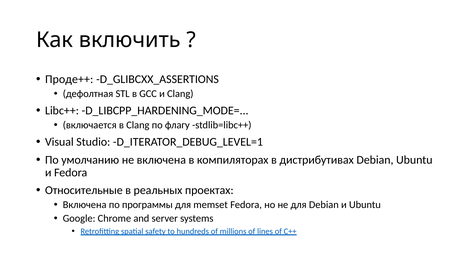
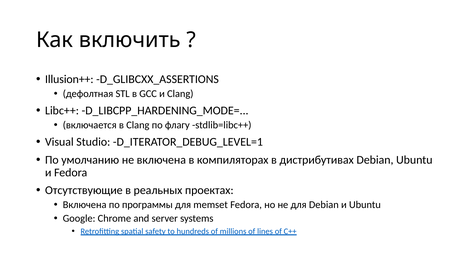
Проде++: Проде++ -> Illusion++ (69, 79)
Относительные: Относительные -> Отсутствующие (84, 190)
